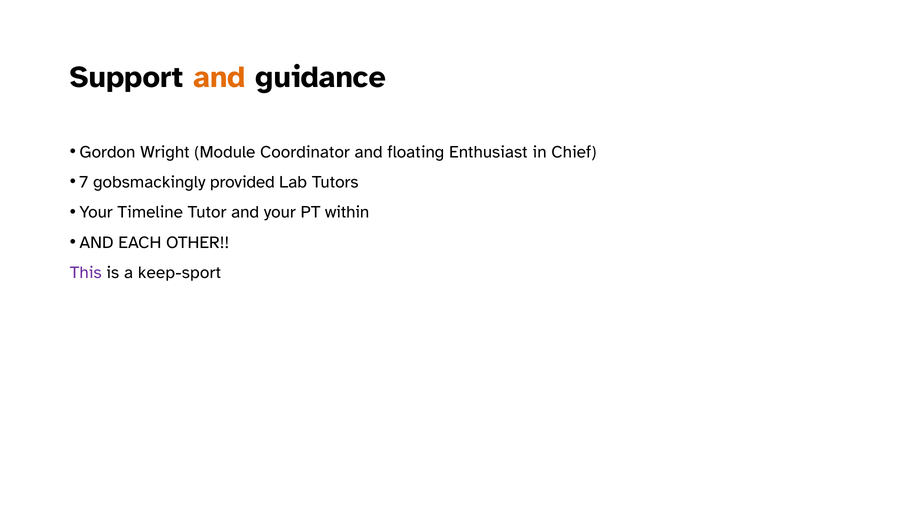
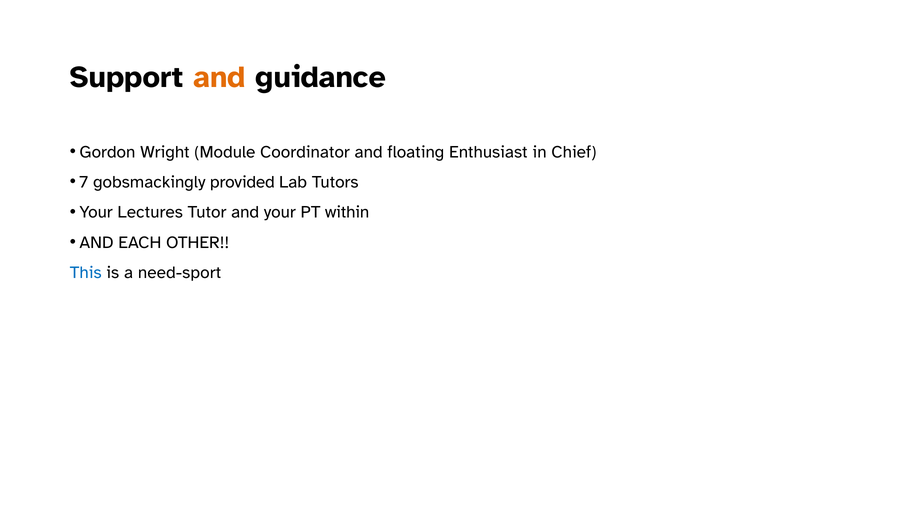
Timeline: Timeline -> Lectures (150, 212)
This colour: purple -> blue (86, 273)
keep-sport: keep-sport -> need-sport (180, 273)
